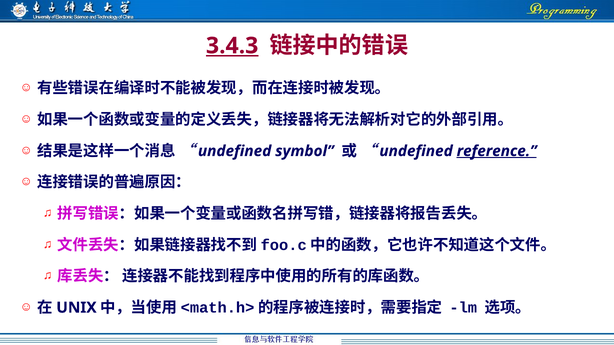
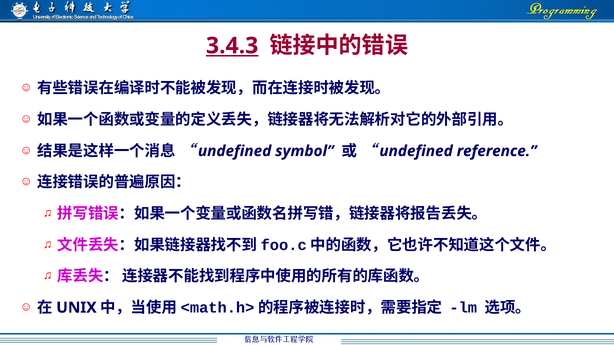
reference underline: present -> none (497, 151)
